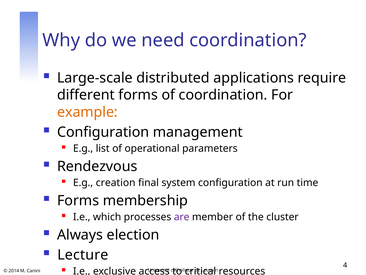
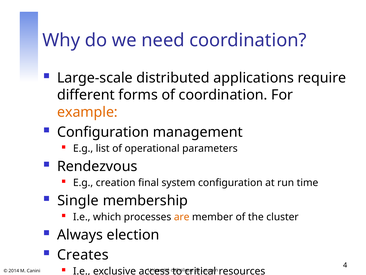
Forms: Forms -> Single (78, 200)
are colour: purple -> orange (182, 217)
Lecture: Lecture -> Creates (83, 254)
